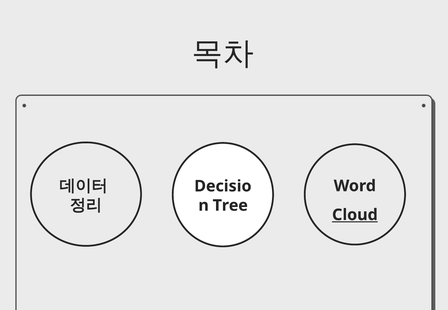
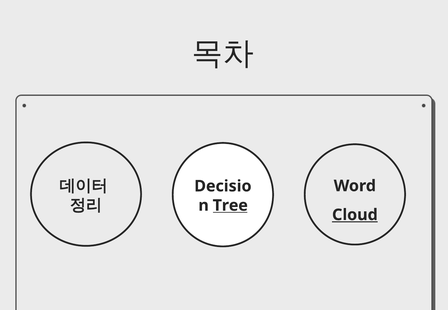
Tree underline: none -> present (230, 206)
